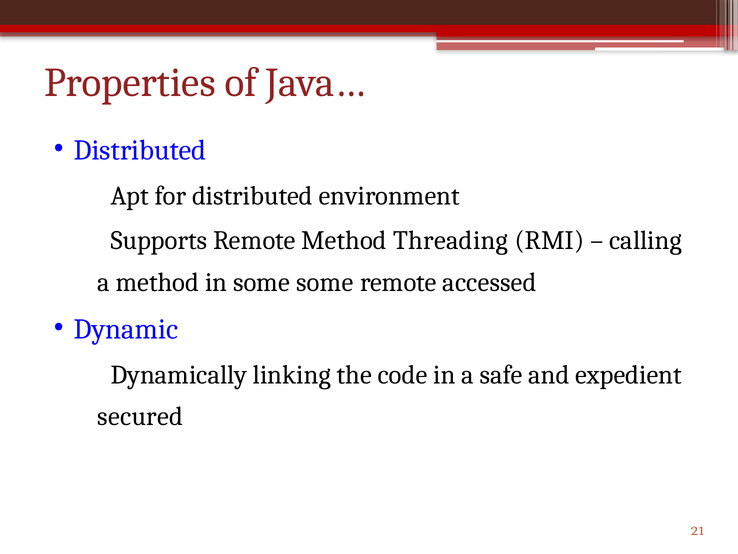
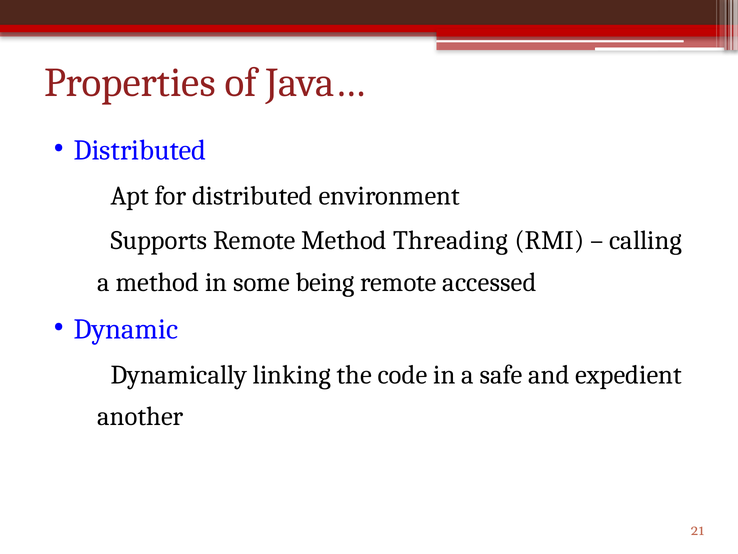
some some: some -> being (325, 282)
secured: secured -> another (140, 416)
